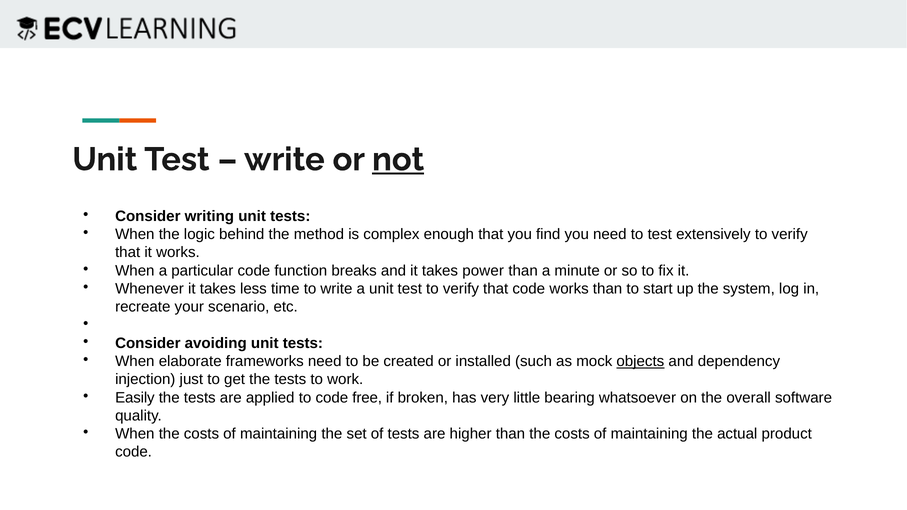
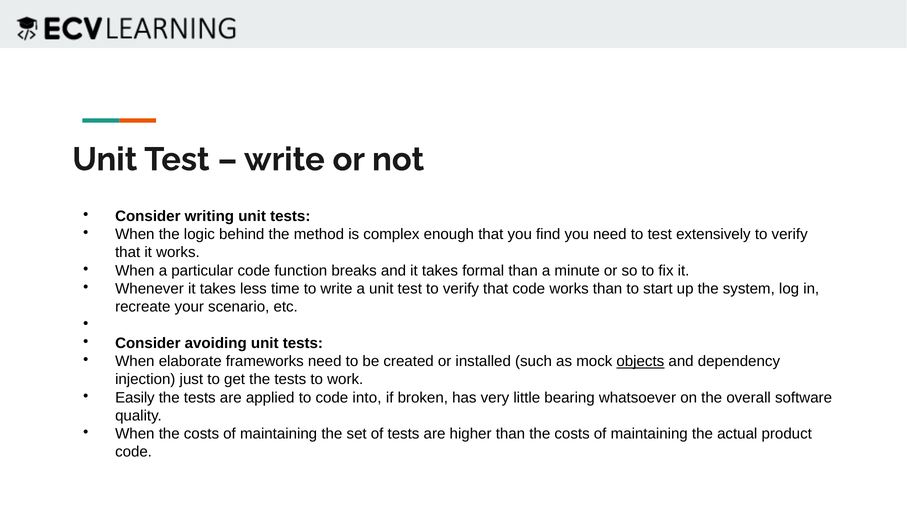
not underline: present -> none (398, 160)
power: power -> formal (483, 271)
free: free -> into (367, 398)
